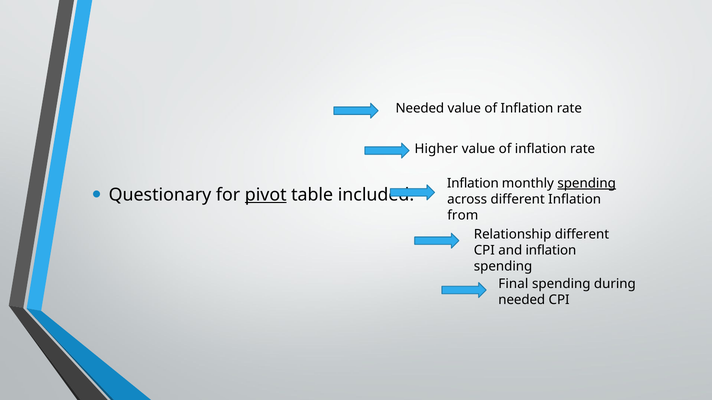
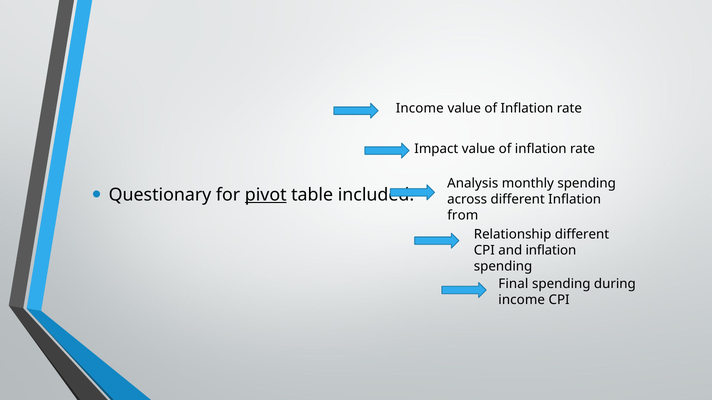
Needed: Needed -> Income (420, 108)
Higher: Higher -> Impact (436, 149)
Inflation: Inflation -> Analysis (473, 184)
spending underline: present -> none (587, 184)
needed: needed -> income (522, 300)
